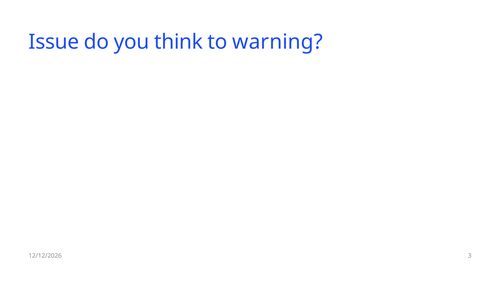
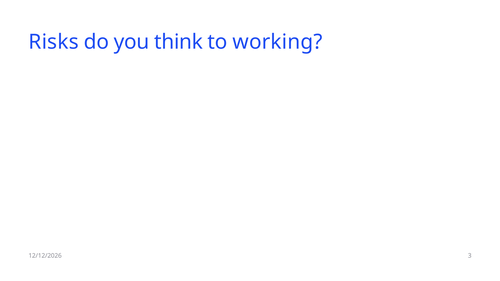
Issue: Issue -> Risks (54, 42)
warning: warning -> working (278, 42)
